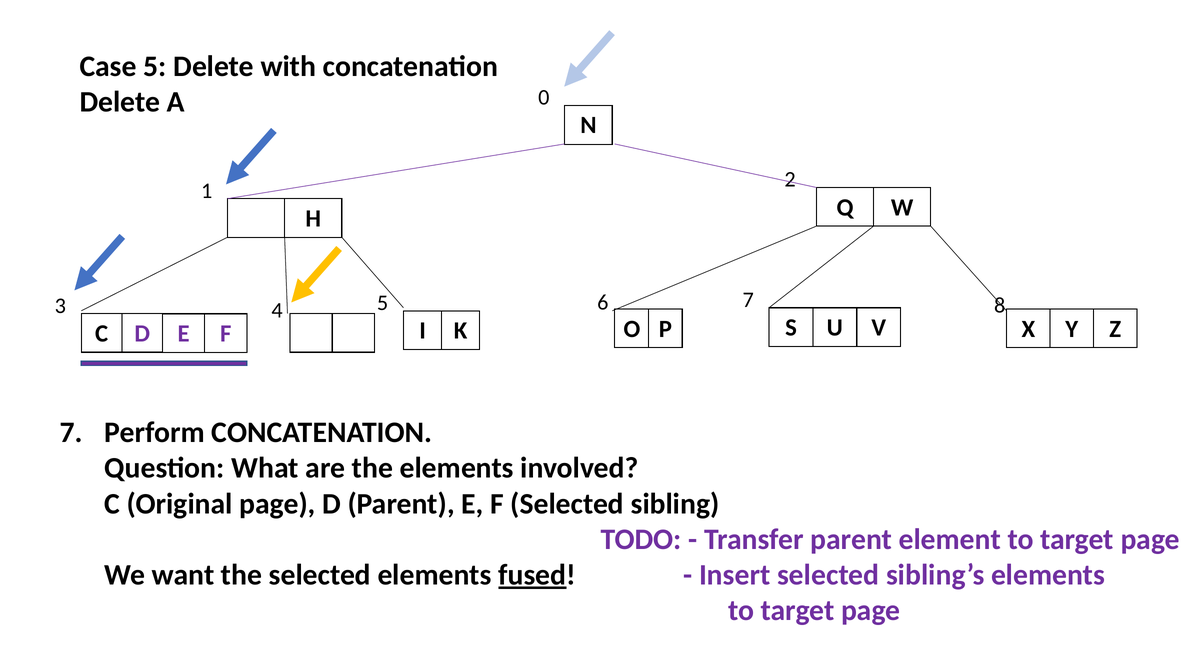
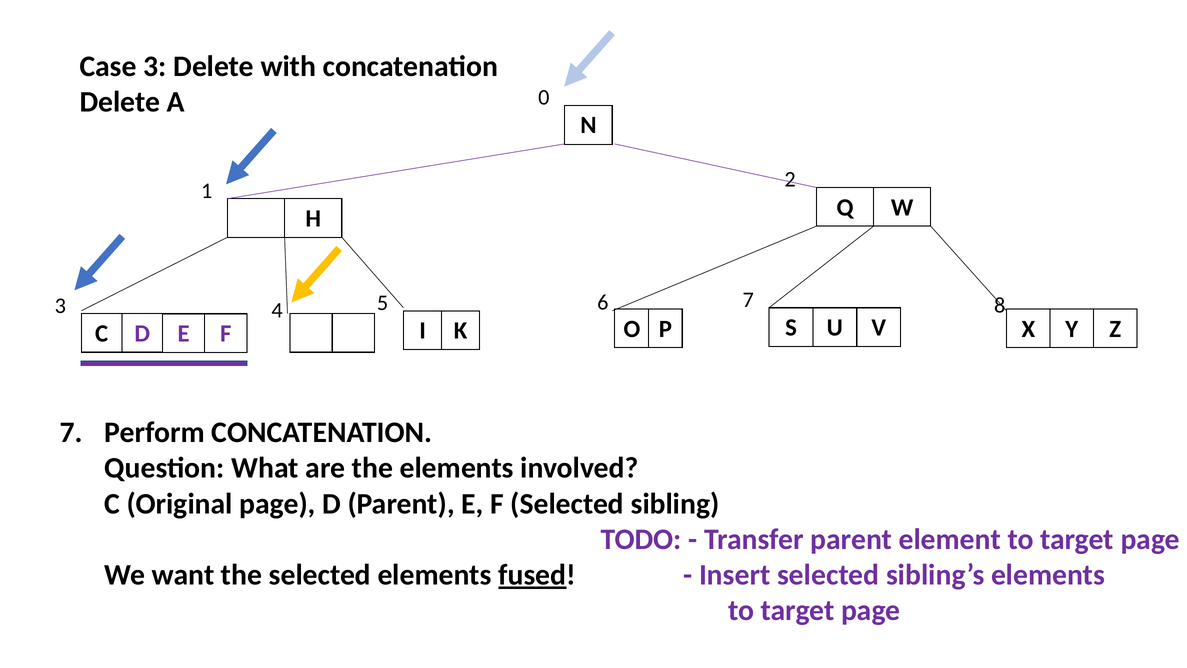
Case 5: 5 -> 3 (155, 66)
